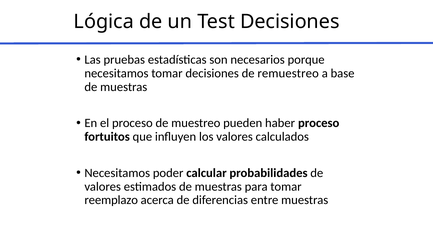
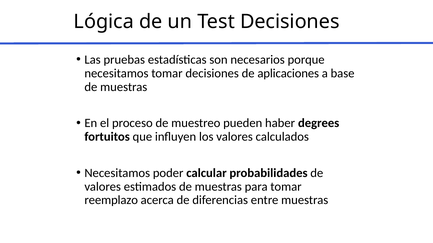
remuestreo: remuestreo -> aplicaciones (288, 73)
haber proceso: proceso -> degrees (319, 123)
